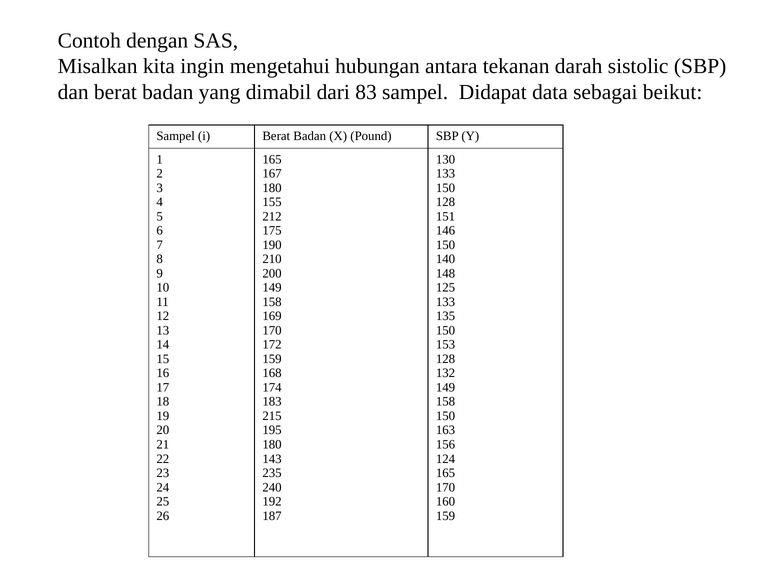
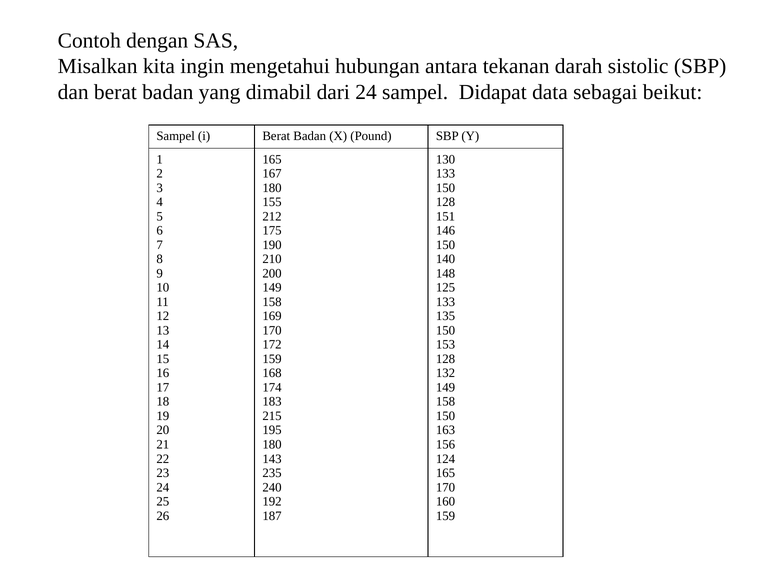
dari 83: 83 -> 24 (366, 92)
